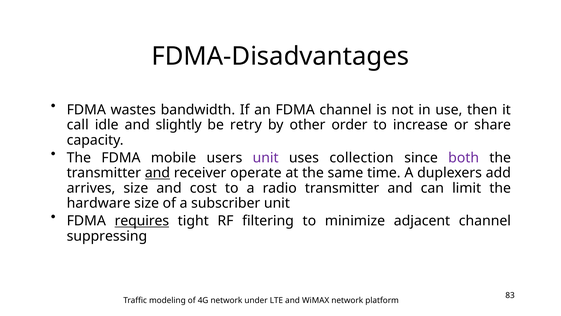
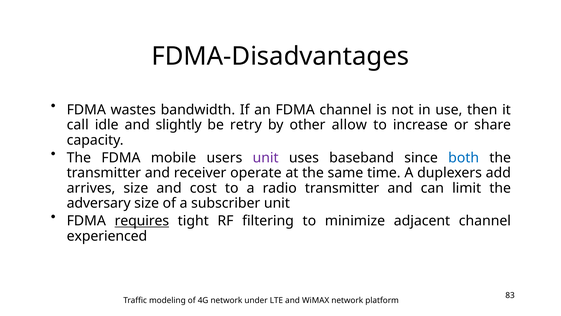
order: order -> allow (349, 125)
collection: collection -> baseband (362, 158)
both colour: purple -> blue (464, 158)
and underline: present -> none (157, 173)
hardware: hardware -> adversary (99, 203)
suppressing: suppressing -> experienced (107, 236)
